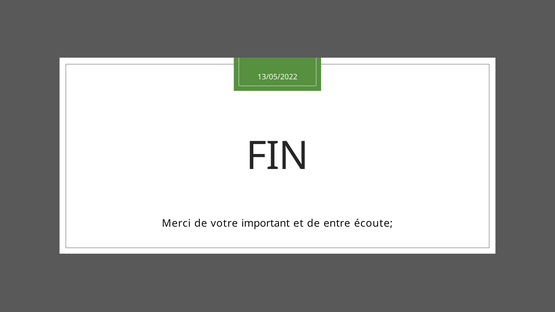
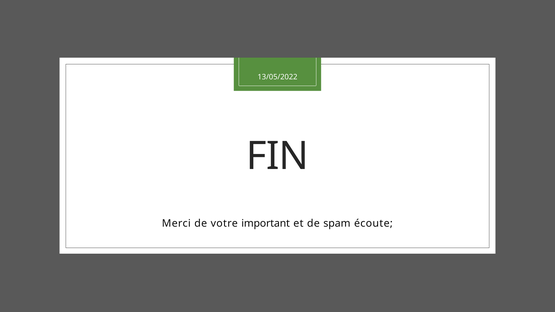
entre: entre -> spam (337, 223)
